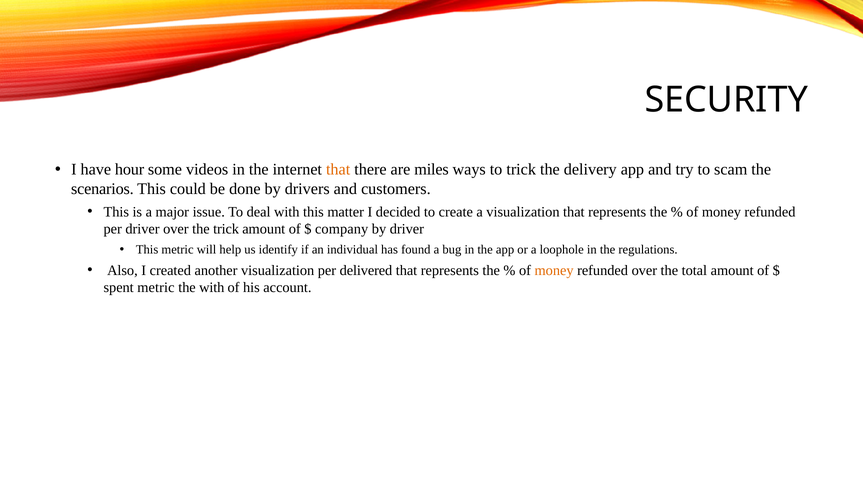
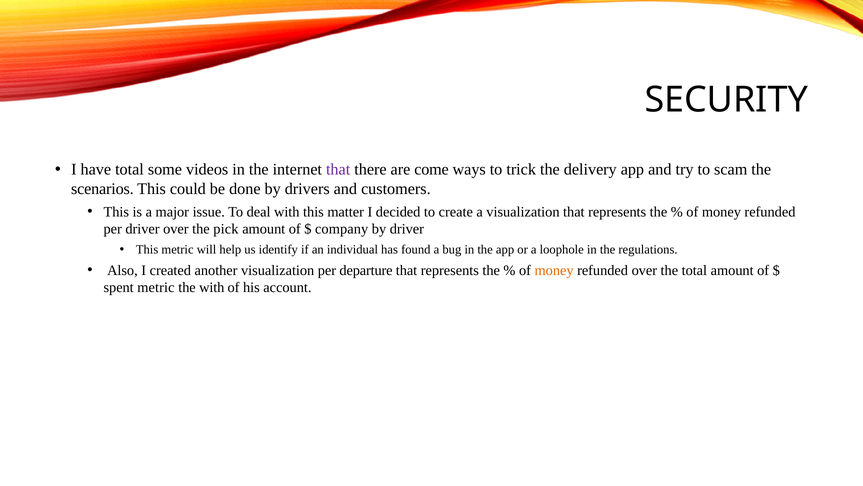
have hour: hour -> total (129, 169)
that colour: orange -> purple (338, 169)
miles: miles -> come (432, 169)
the trick: trick -> pick (226, 229)
delivered: delivered -> departure (366, 270)
